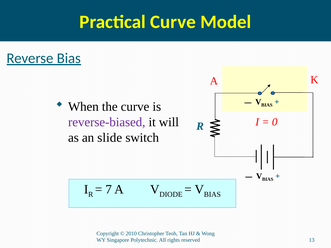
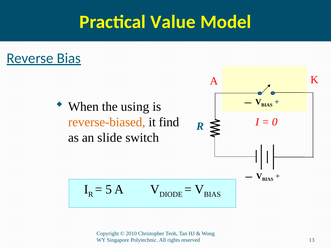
Practical Curve: Curve -> Value (173, 22)
the curve: curve -> using (135, 107)
reverse-biased colour: purple -> orange (107, 122)
will: will -> find (169, 122)
7: 7 -> 5 (109, 190)
